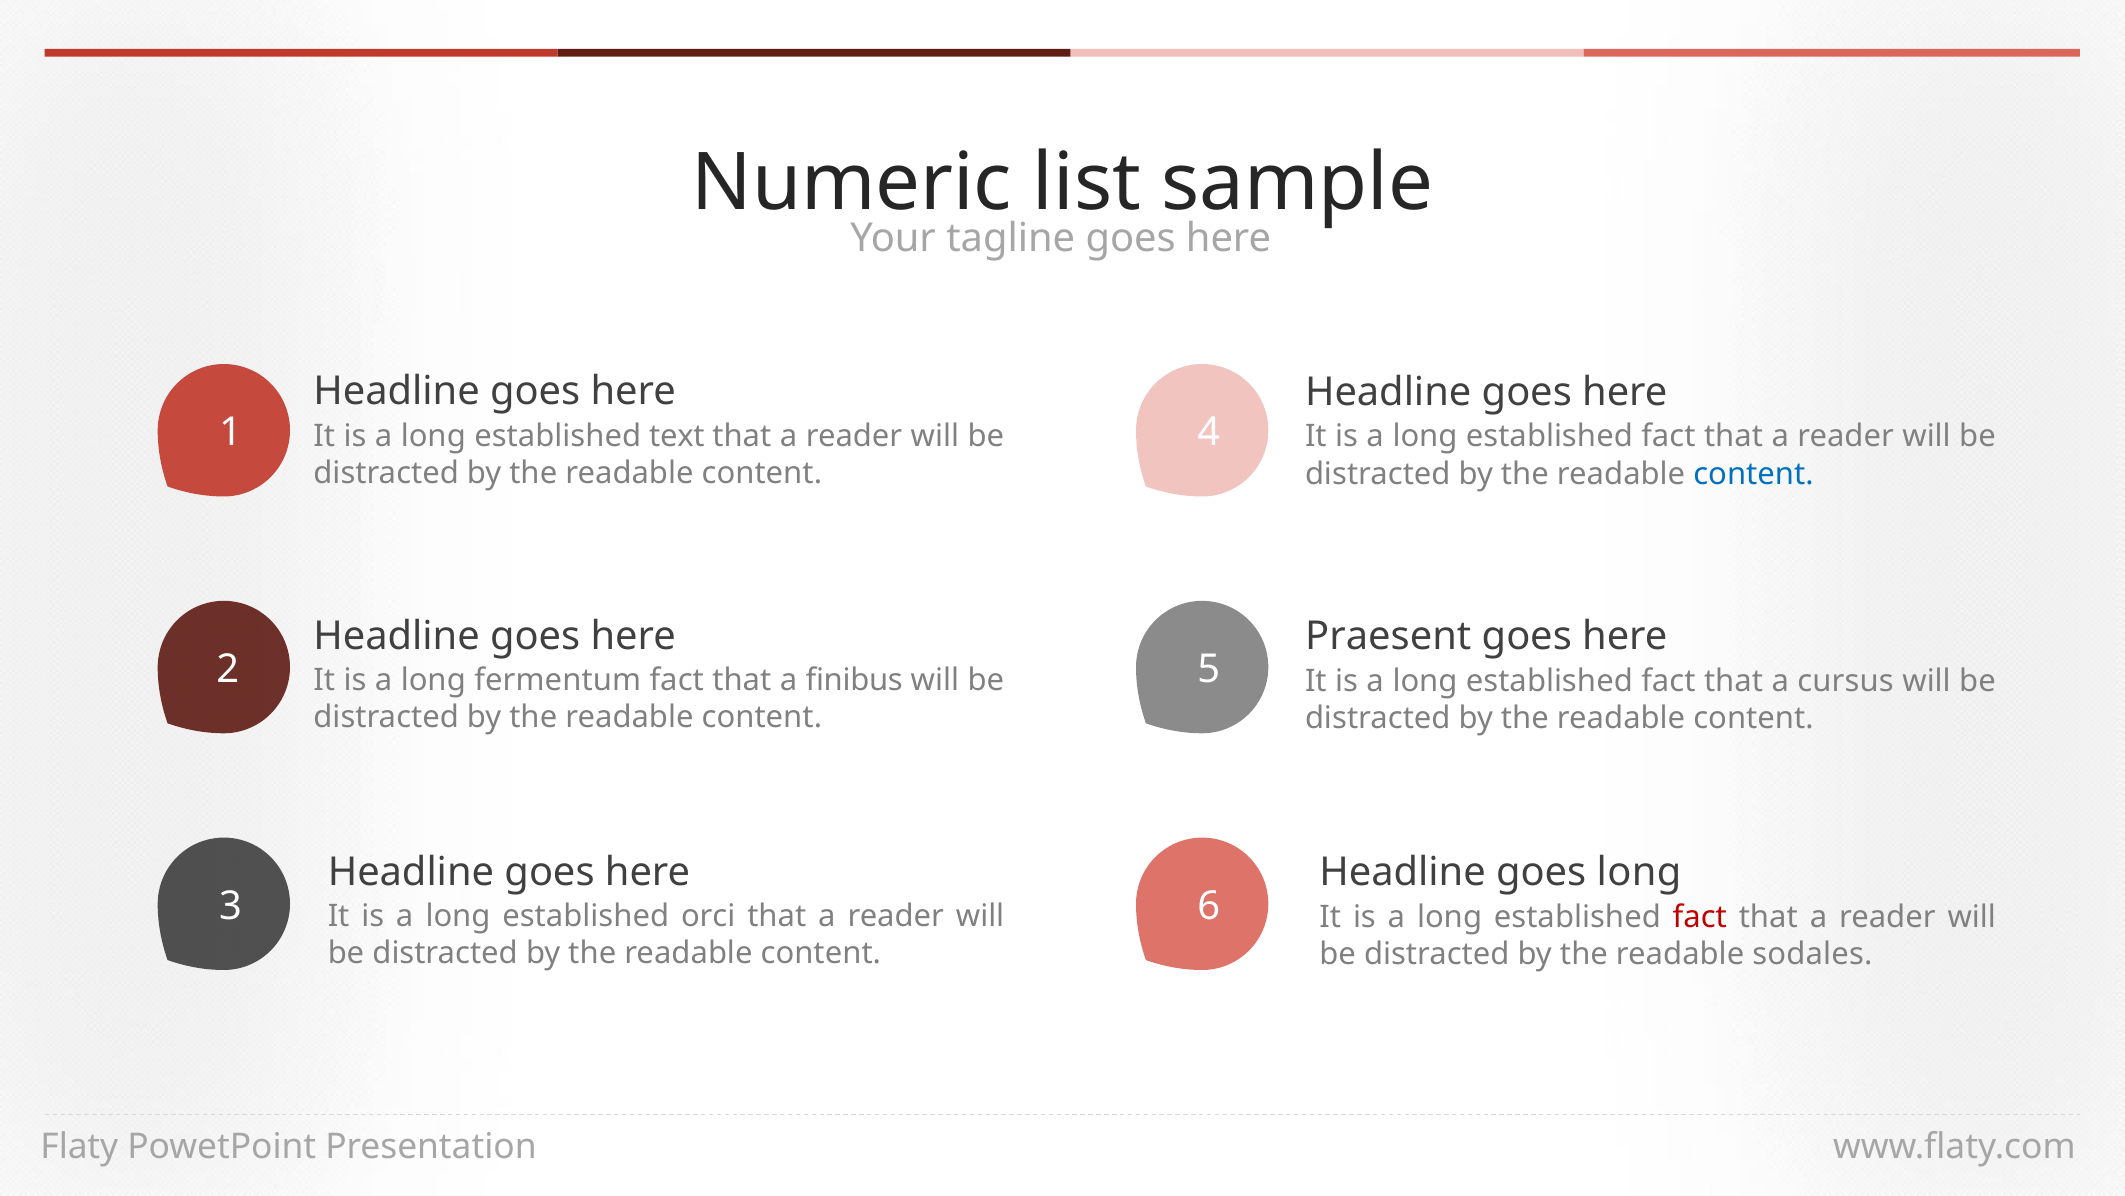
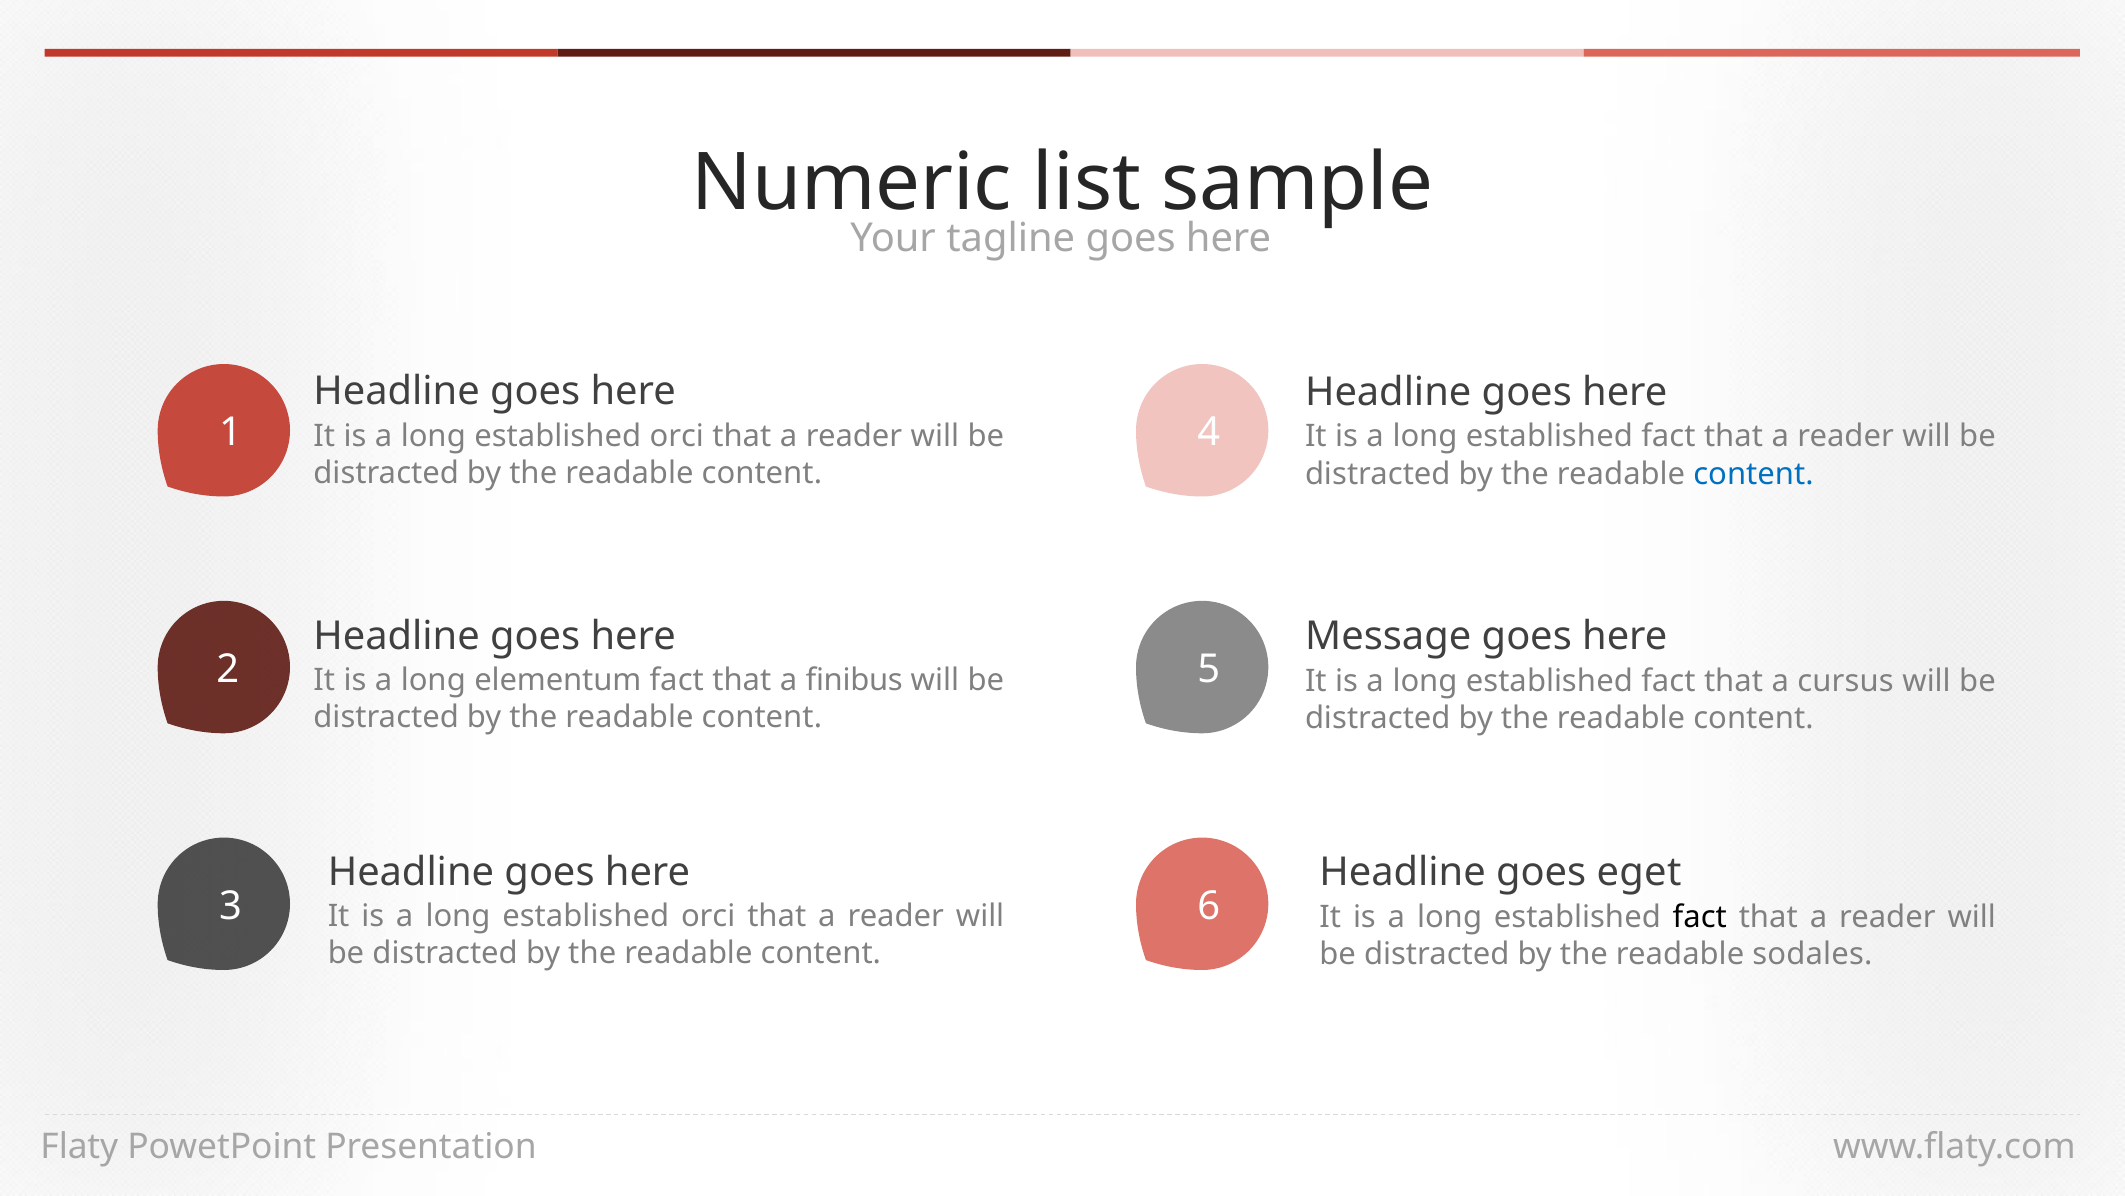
text: text -> orci (677, 436)
Praesent: Praesent -> Message (1388, 636)
fermentum: fermentum -> elementum (558, 680)
goes long: long -> eget (1639, 872)
fact colour: red -> black (1700, 917)
